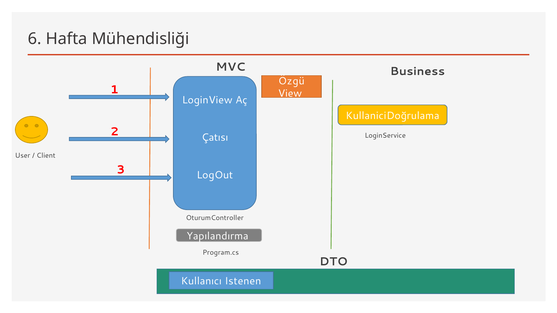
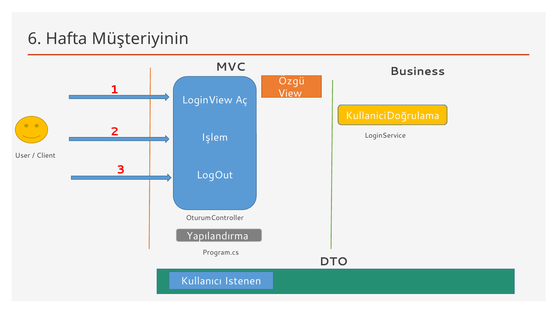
Mühendisliği: Mühendisliği -> Müşteriyinin (140, 39)
Çatısı: Çatısı -> Işlem (215, 138)
